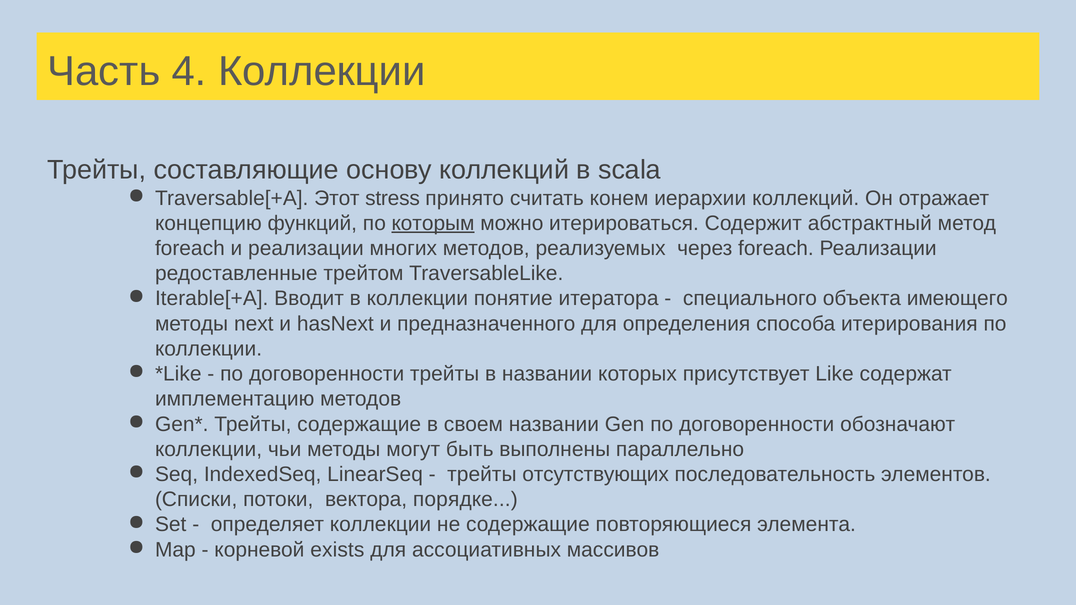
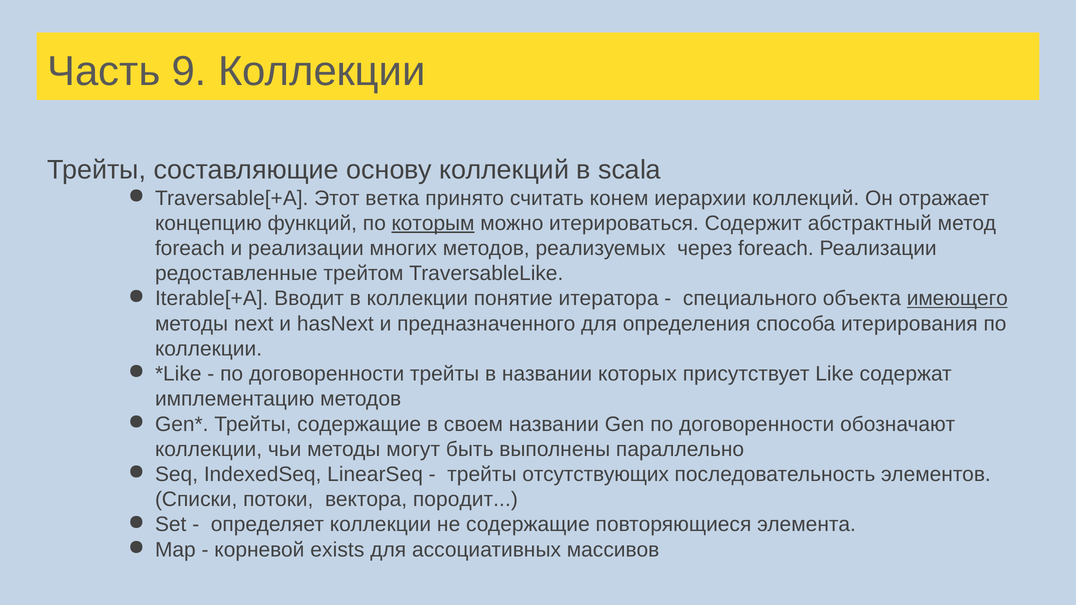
4: 4 -> 9 (189, 71)
stress: stress -> ветка (392, 198)
имеющего underline: none -> present (957, 299)
порядке: порядке -> породит (465, 500)
